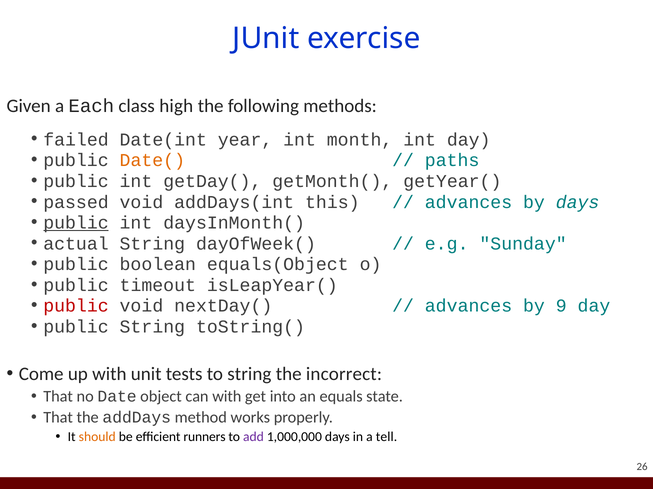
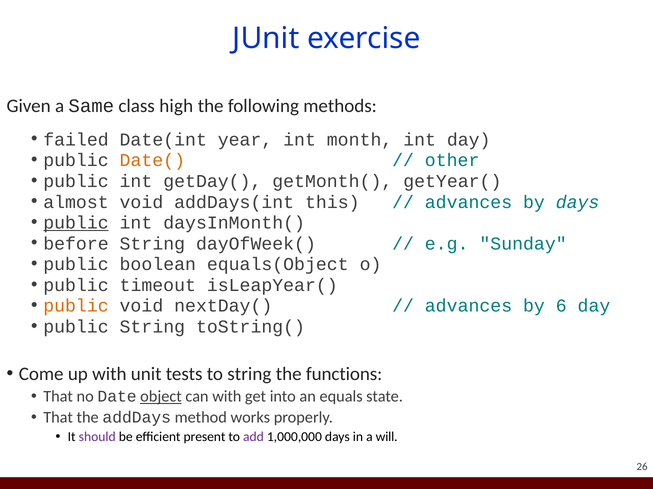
Each: Each -> Same (91, 106)
paths: paths -> other (452, 161)
passed: passed -> almost (76, 202)
actual: actual -> before (76, 244)
public colour: red -> orange (76, 306)
9: 9 -> 6 (561, 306)
incorrect: incorrect -> functions (344, 375)
object underline: none -> present (161, 397)
should colour: orange -> purple (97, 438)
runners: runners -> present (205, 438)
tell: tell -> will (387, 438)
